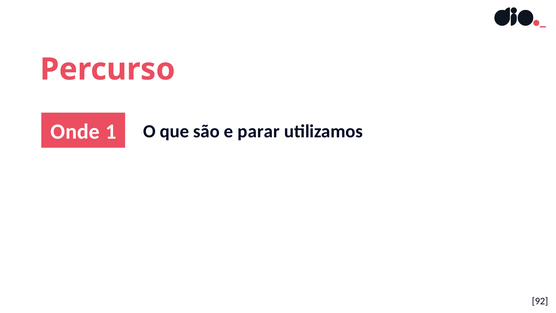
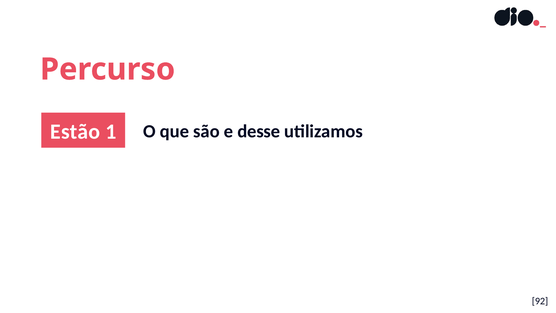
Onde: Onde -> Estão (75, 132)
parar: parar -> desse (259, 131)
